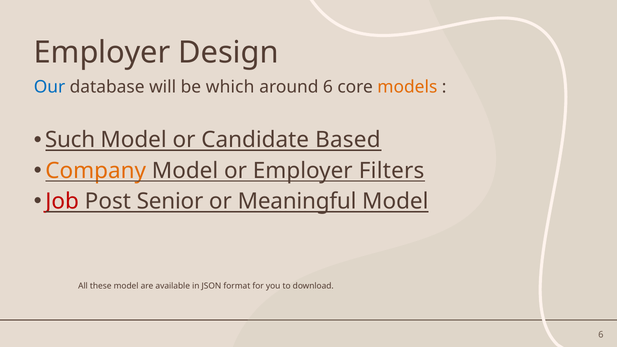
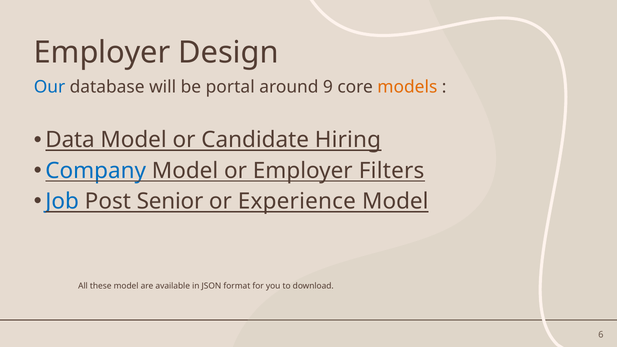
which: which -> portal (230, 87)
around 6: 6 -> 9 (328, 87)
Such: Such -> Data (70, 140)
Based: Based -> Hiring (348, 140)
Company colour: orange -> blue (96, 171)
Job colour: red -> blue (62, 202)
Meaningful: Meaningful -> Experience (297, 202)
